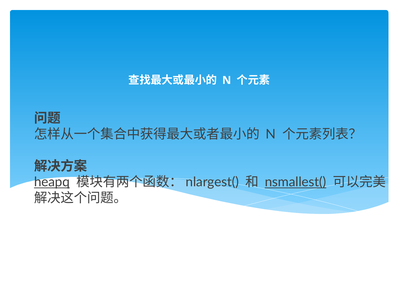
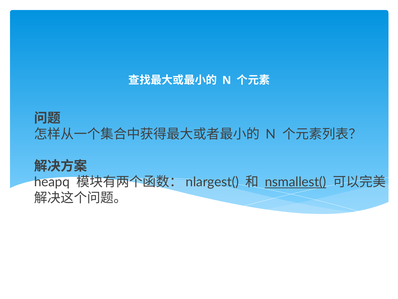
heapq underline: present -> none (52, 182)
